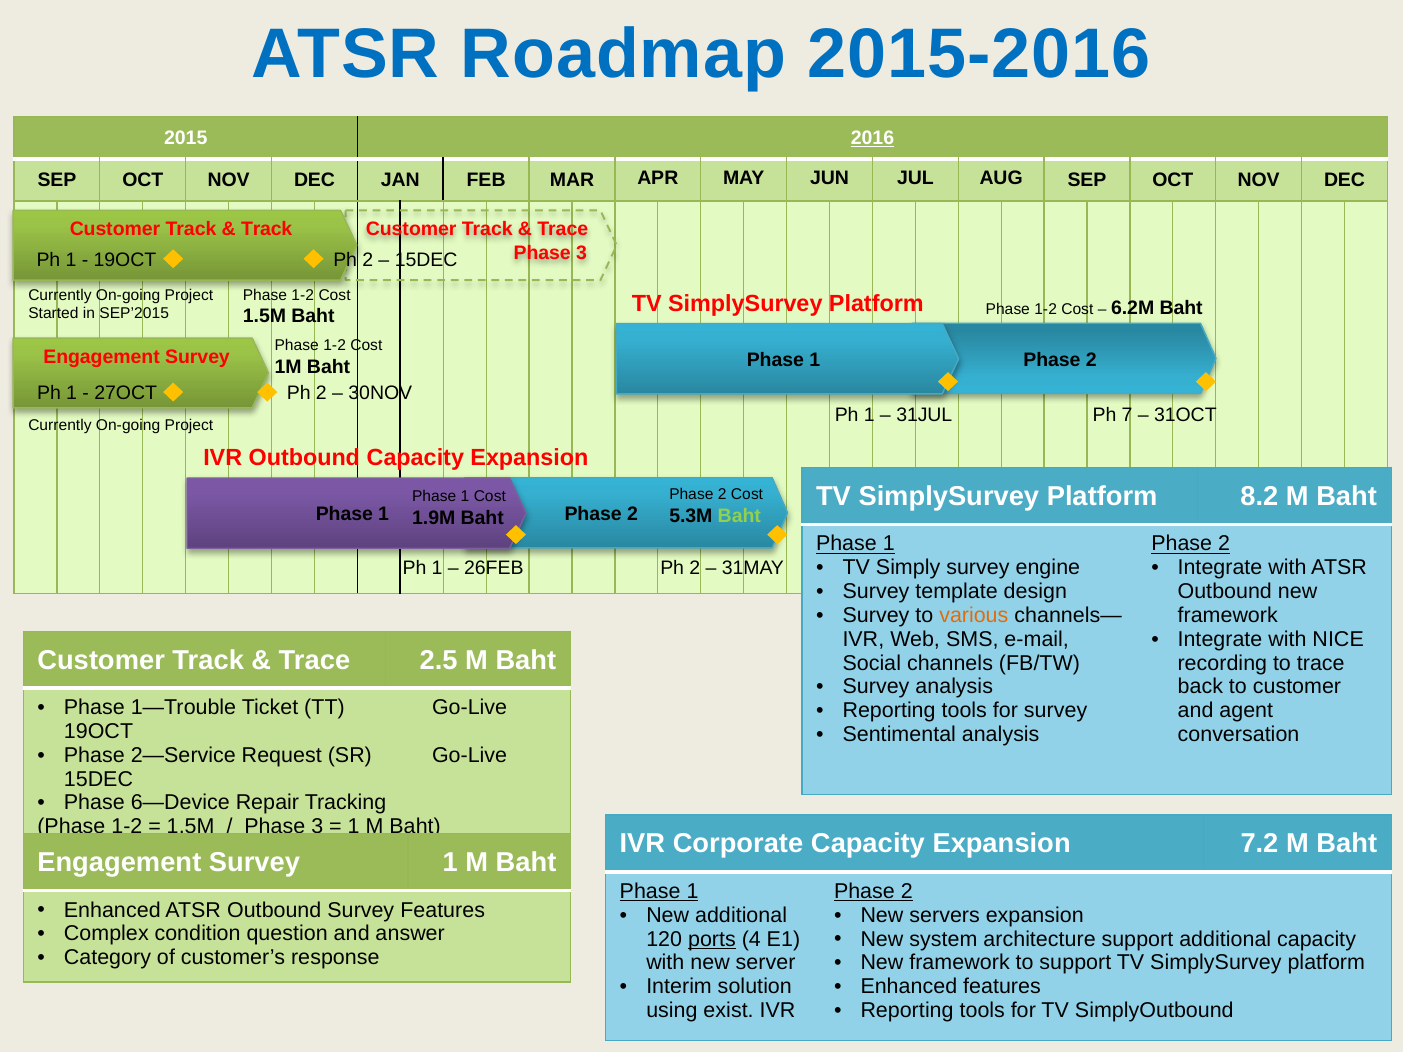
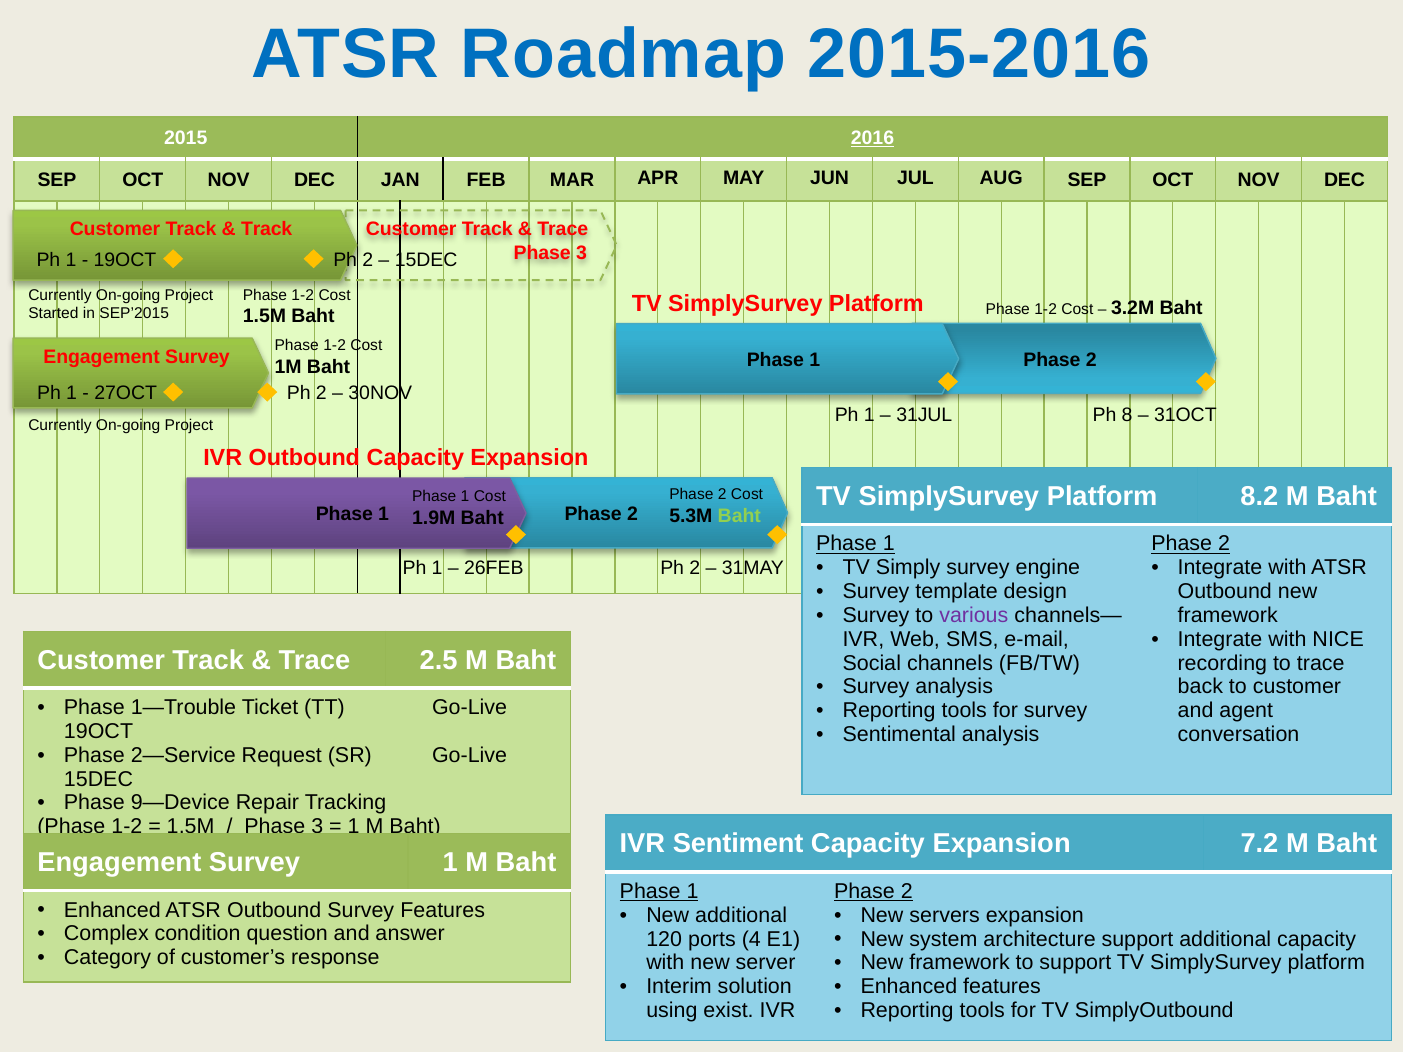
6.2M: 6.2M -> 3.2M (1133, 308)
7: 7 -> 8 (1127, 415)
various colour: orange -> purple (974, 615)
6—Device: 6—Device -> 9—Device (180, 803)
Corporate: Corporate -> Sentiment (738, 844)
ports underline: present -> none (712, 939)
